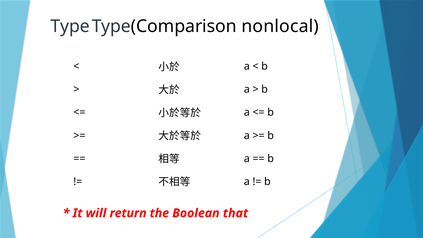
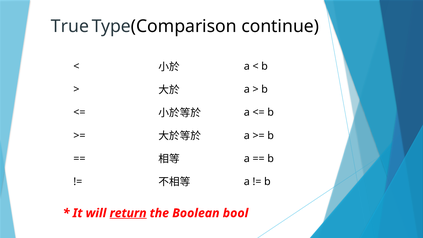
Type: Type -> True (70, 26)
nonlocal: nonlocal -> continue (280, 26)
return underline: none -> present (128, 213)
that: that -> bool (236, 213)
